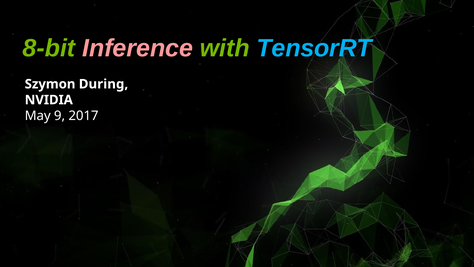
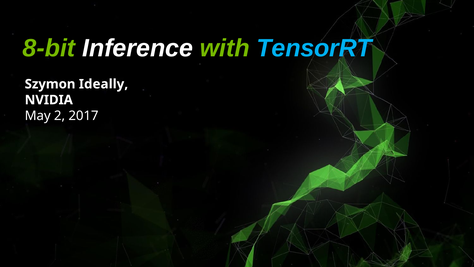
Inference colour: pink -> white (138, 48)
During: During -> Ideally (103, 84)
9: 9 -> 2 (60, 116)
